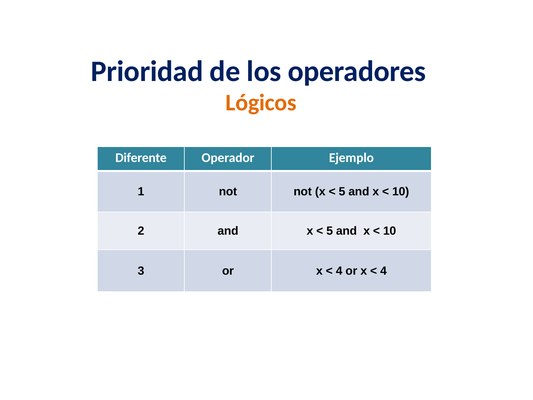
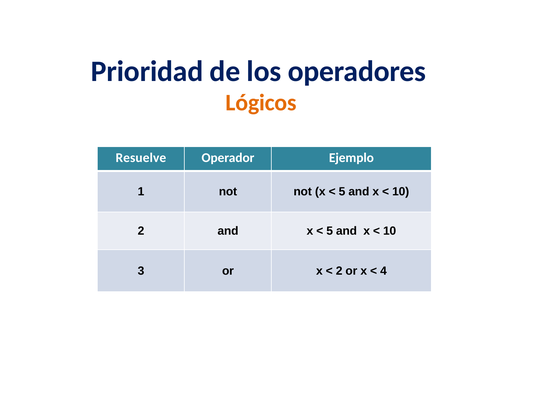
Diferente: Diferente -> Resuelve (141, 158)
4: 4 -> 2 (339, 271)
